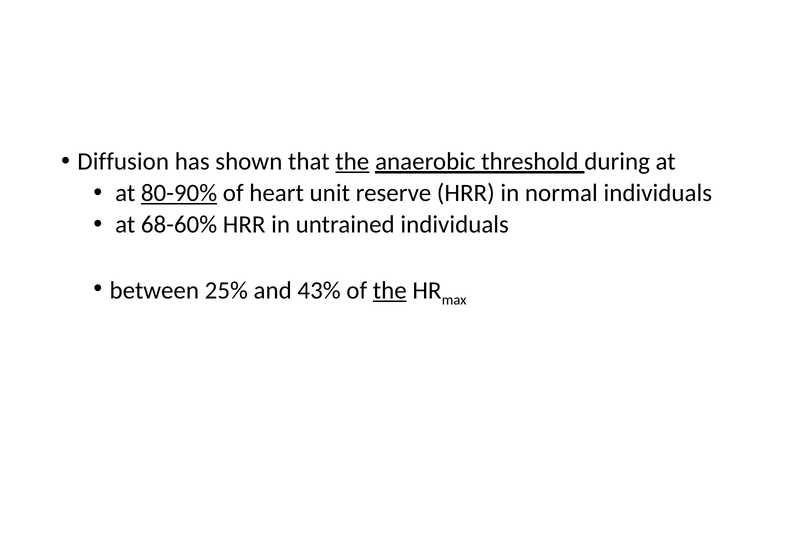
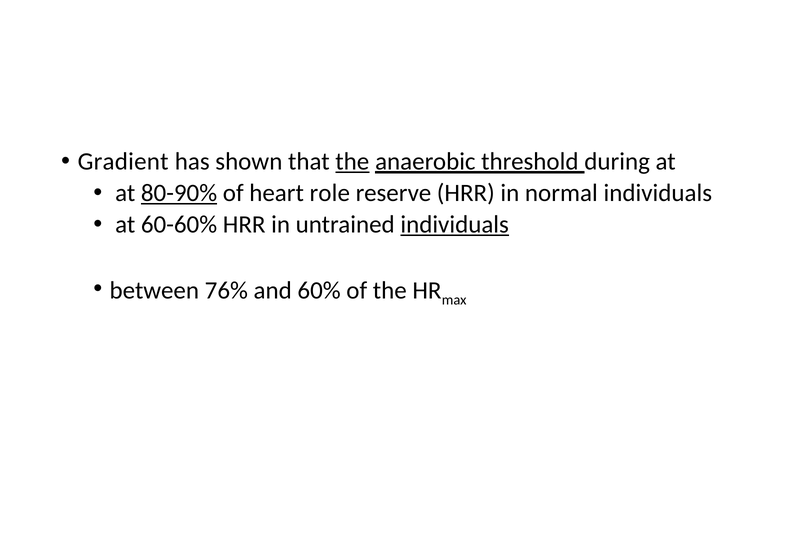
Diffusion: Diffusion -> Gradient (123, 162)
unit: unit -> role (330, 193)
68-60%: 68-60% -> 60-60% (179, 225)
individuals underline: none -> present (455, 225)
25%: 25% -> 76% (226, 291)
43%: 43% -> 60% (319, 291)
the underline: present -> none (390, 291)
